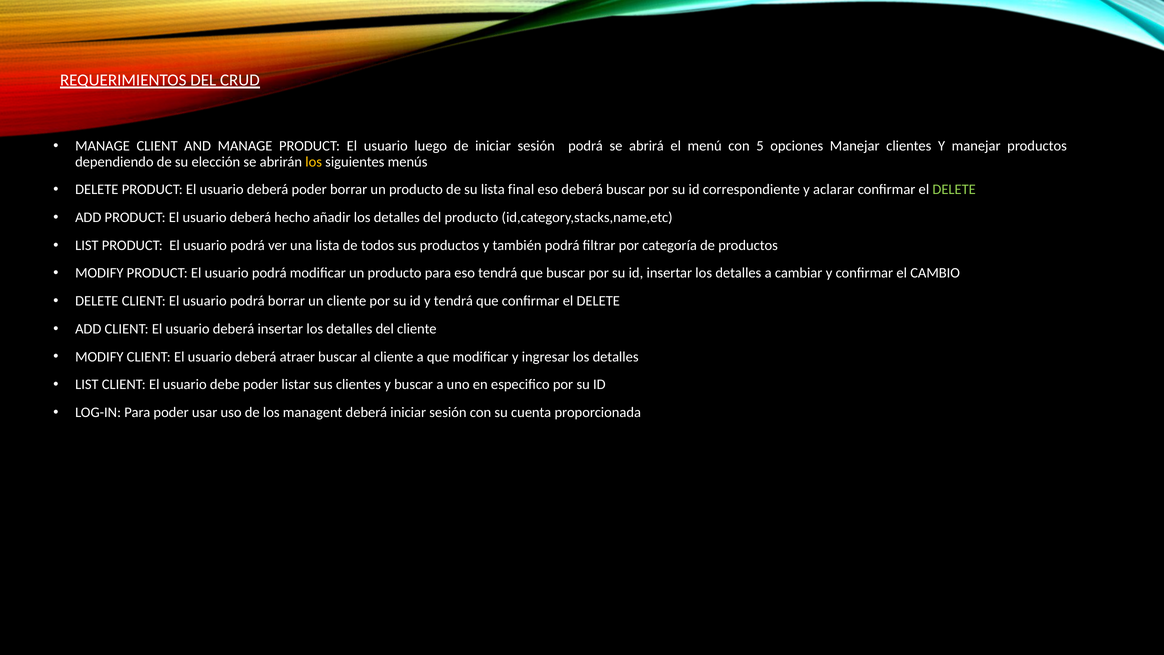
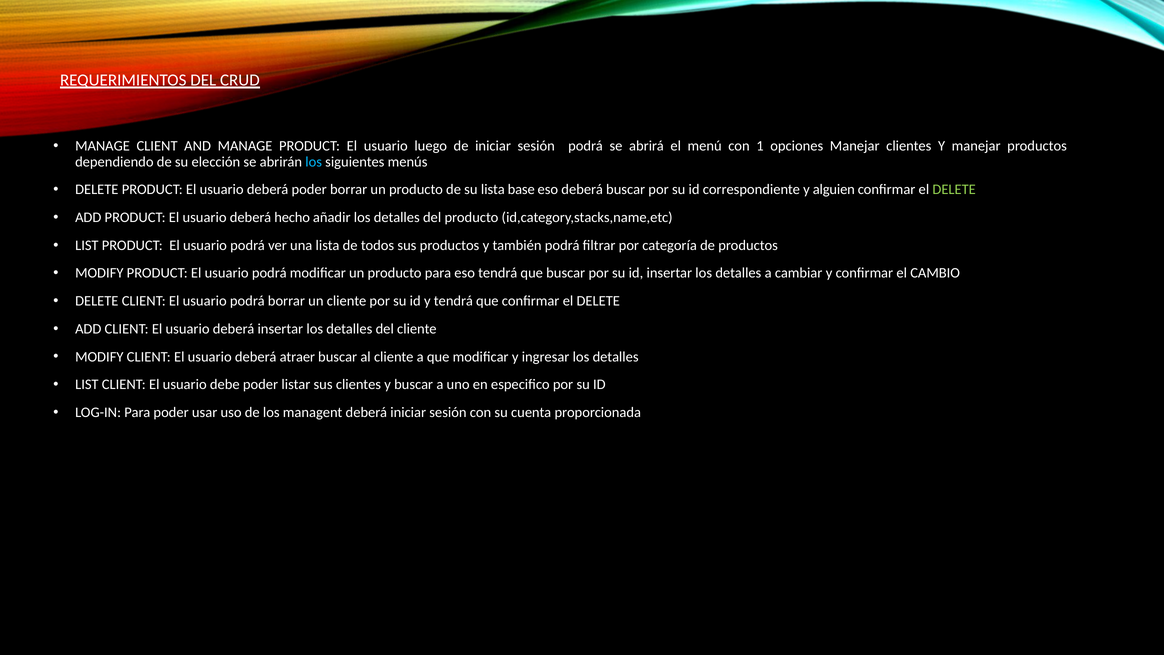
5: 5 -> 1 (760, 146)
los colour: yellow -> light blue (314, 162)
final: final -> base (521, 190)
aclarar: aclarar -> alguien (834, 190)
